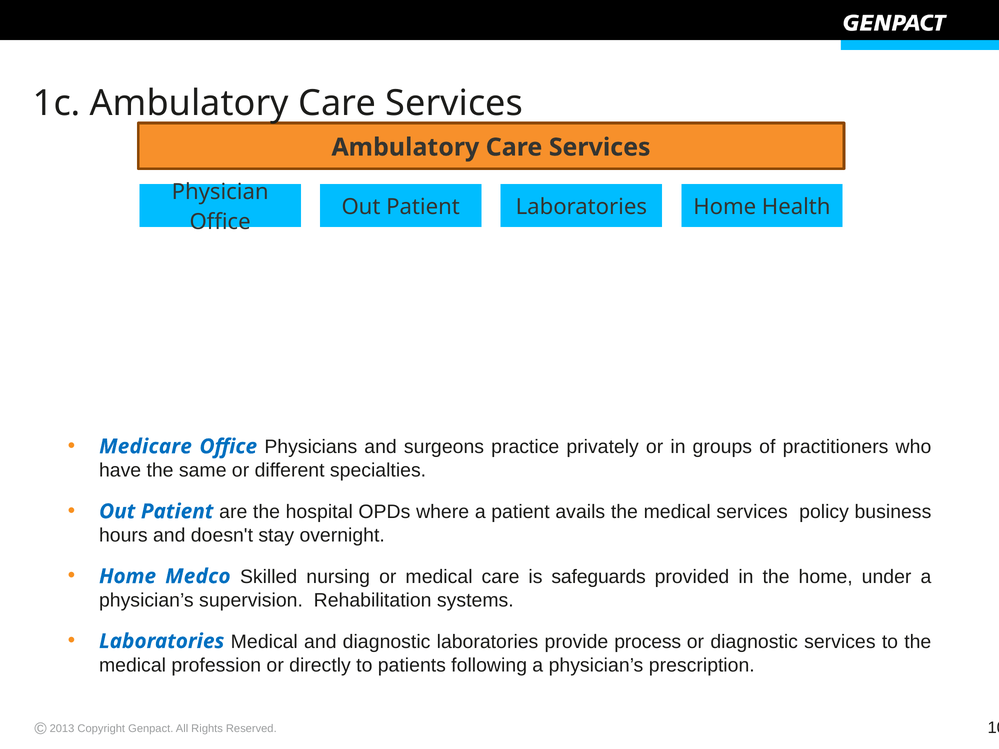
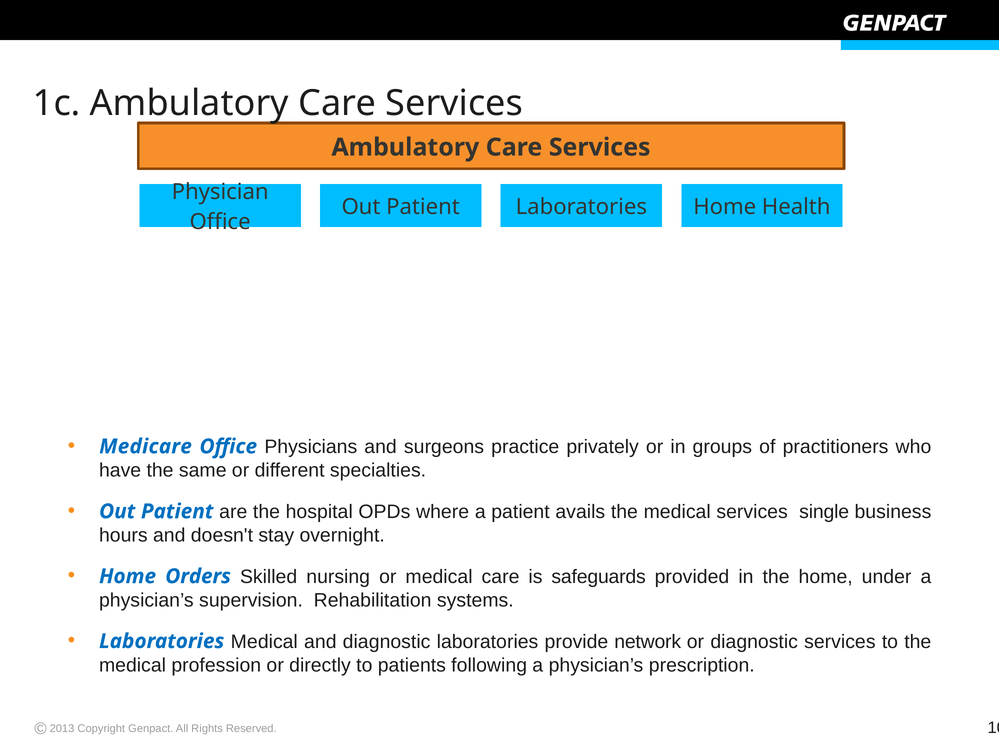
policy: policy -> single (824, 512)
Medco: Medco -> Orders (198, 577)
process: process -> network (648, 642)
